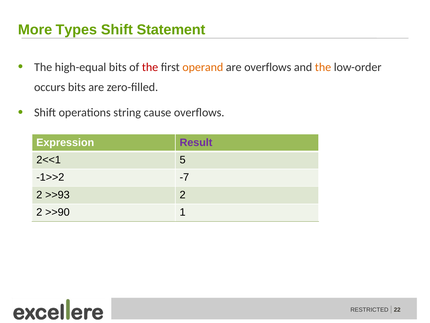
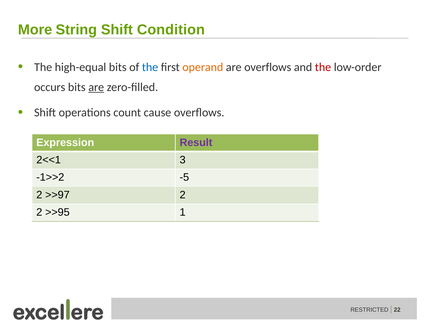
Types: Types -> String (76, 30)
Statement: Statement -> Condition (171, 30)
the colour: red -> blue (150, 67)
the colour: orange -> red (323, 67)
are underline: none -> present (96, 87)
string: string -> count (127, 112)
5: 5 -> 3 (183, 160)
-7: -7 -> -5 (184, 177)
>>93: >>93 -> >>97 (57, 195)
>>90: >>90 -> >>95 (57, 212)
